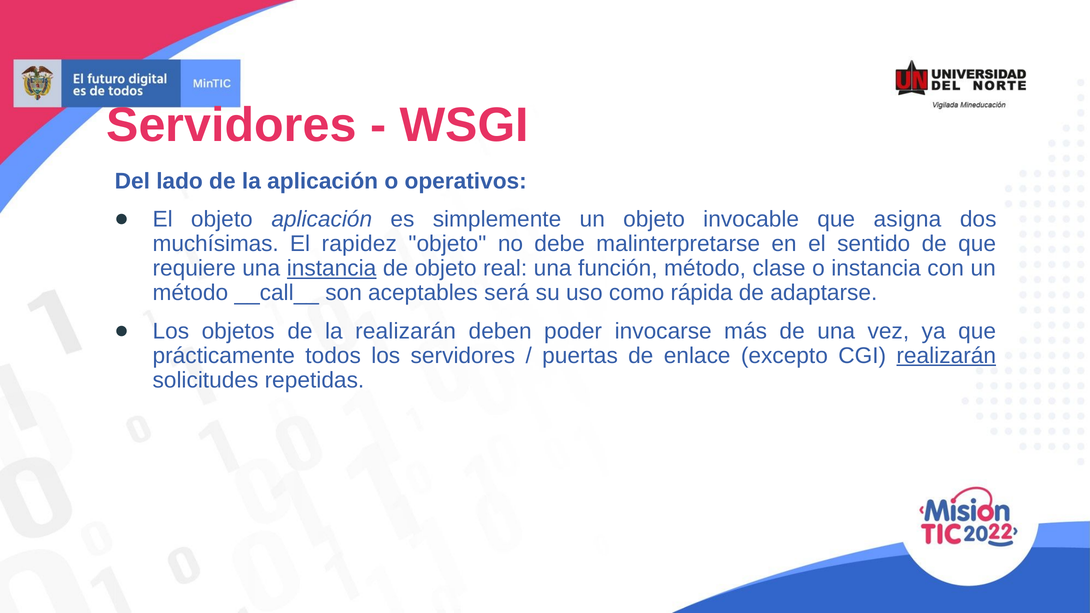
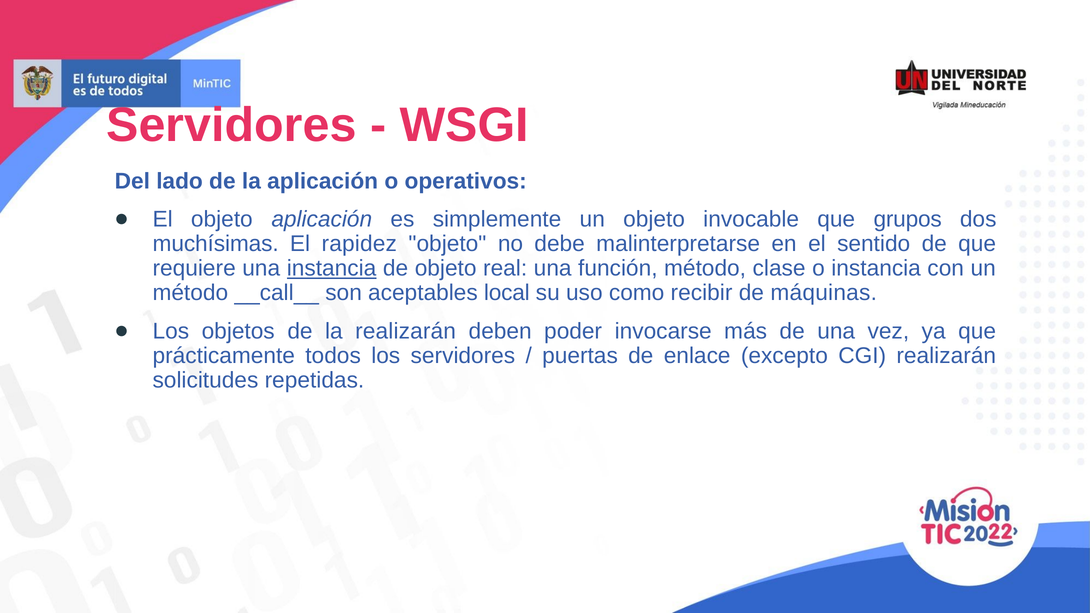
asigna: asigna -> grupos (908, 219)
será: será -> local (507, 293)
rápida: rápida -> recibir (702, 293)
adaptarse: adaptarse -> máquinas (824, 293)
realizarán underline: present -> none (946, 356)
